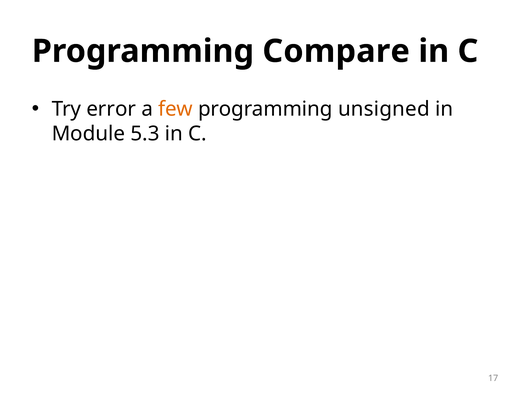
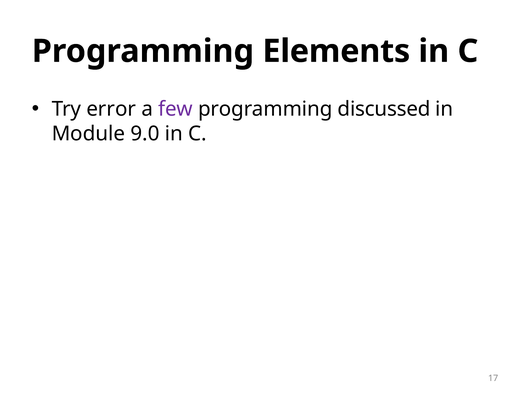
Compare: Compare -> Elements (336, 51)
few colour: orange -> purple (176, 109)
unsigned: unsigned -> discussed (384, 109)
5.3: 5.3 -> 9.0 (145, 134)
